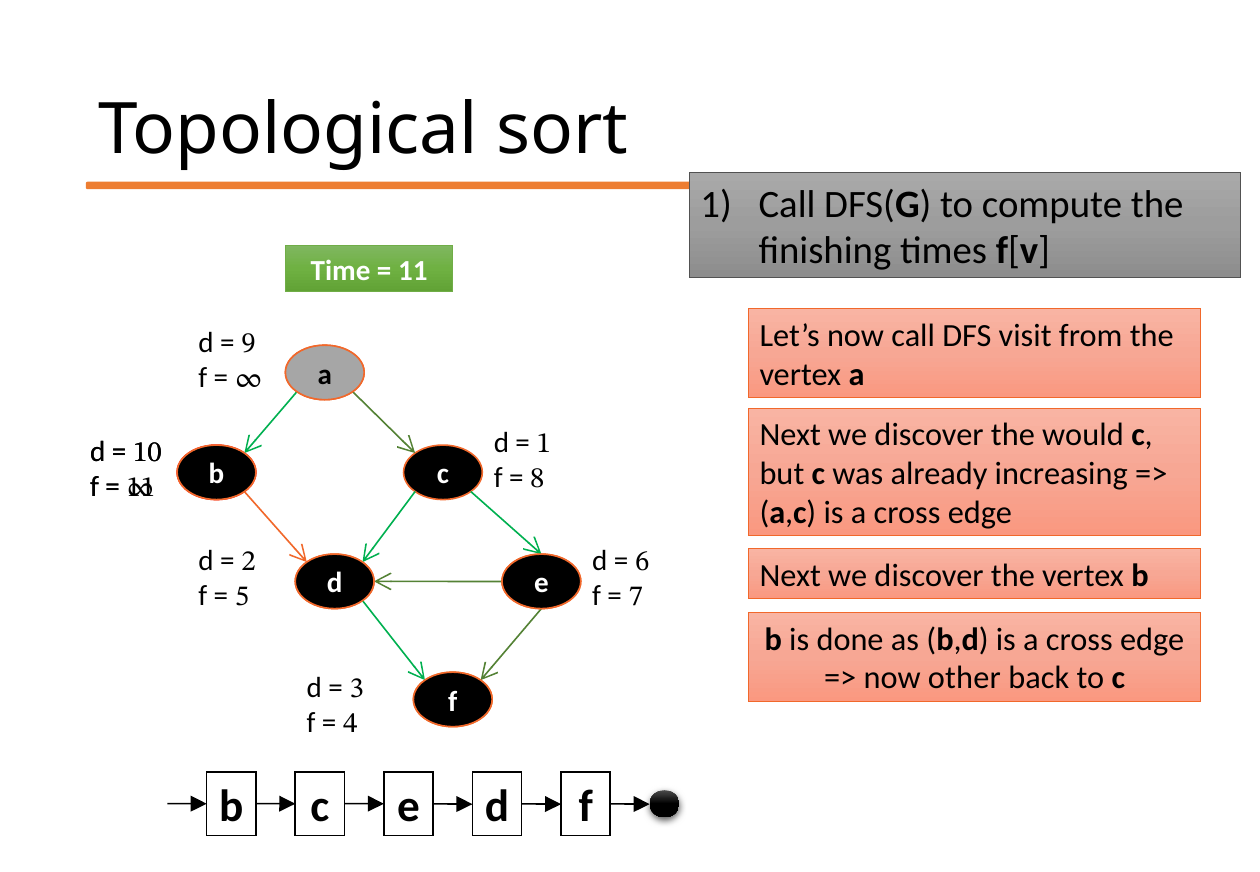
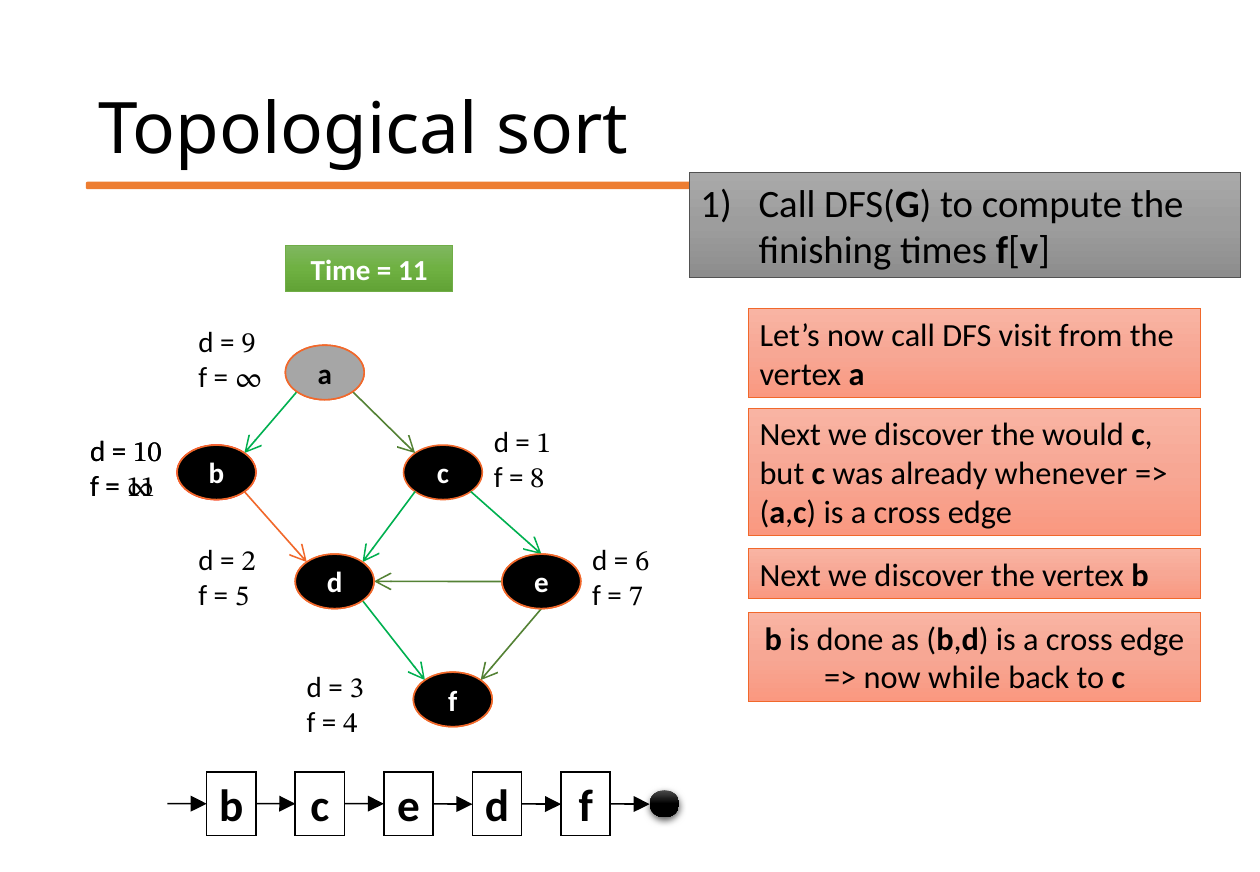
increasing: increasing -> whenever (1061, 474)
other: other -> while (964, 679)
